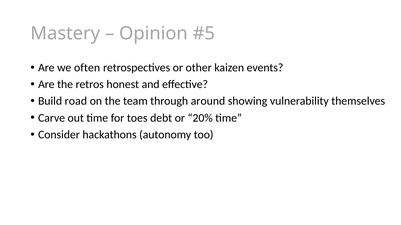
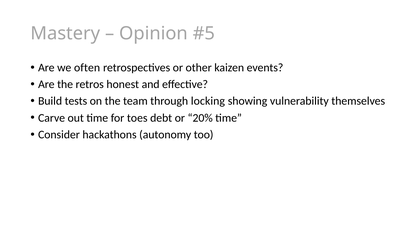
road: road -> tests (76, 101)
around: around -> locking (208, 101)
